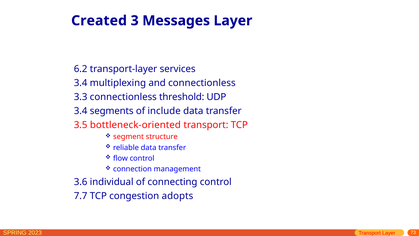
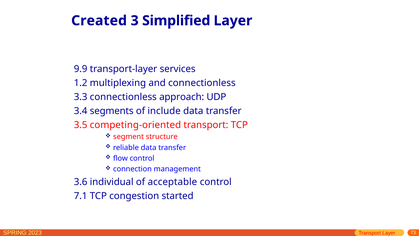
Messages: Messages -> Simplified (176, 21)
6.2: 6.2 -> 9.9 (81, 69)
3.4: 3.4 -> 1.2 (81, 83)
threshold: threshold -> approach (182, 97)
bottleneck-oriented: bottleneck-oriented -> competing-oriented (135, 125)
connecting: connecting -> acceptable (172, 182)
7.7: 7.7 -> 7.1 (81, 196)
adopts: adopts -> started (178, 196)
